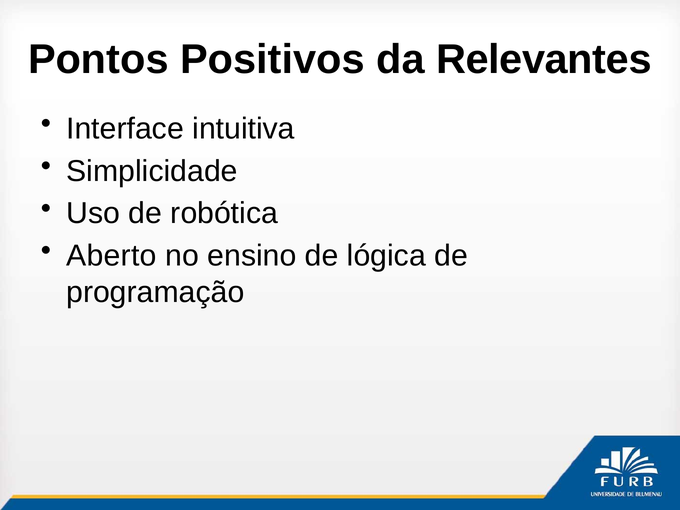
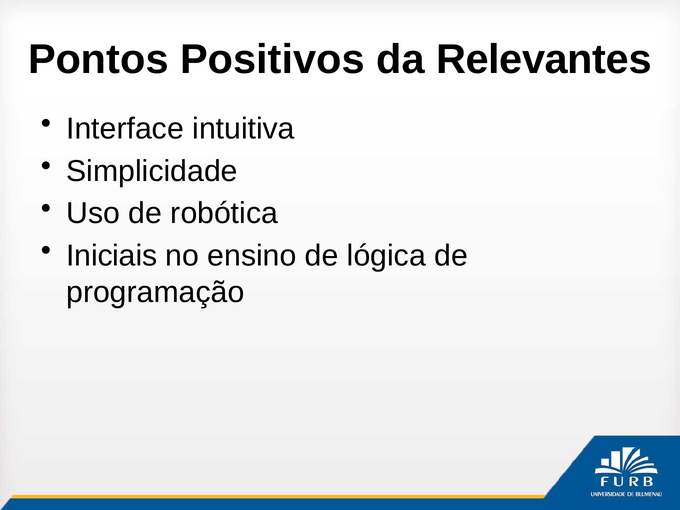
Aberto: Aberto -> Iniciais (112, 256)
